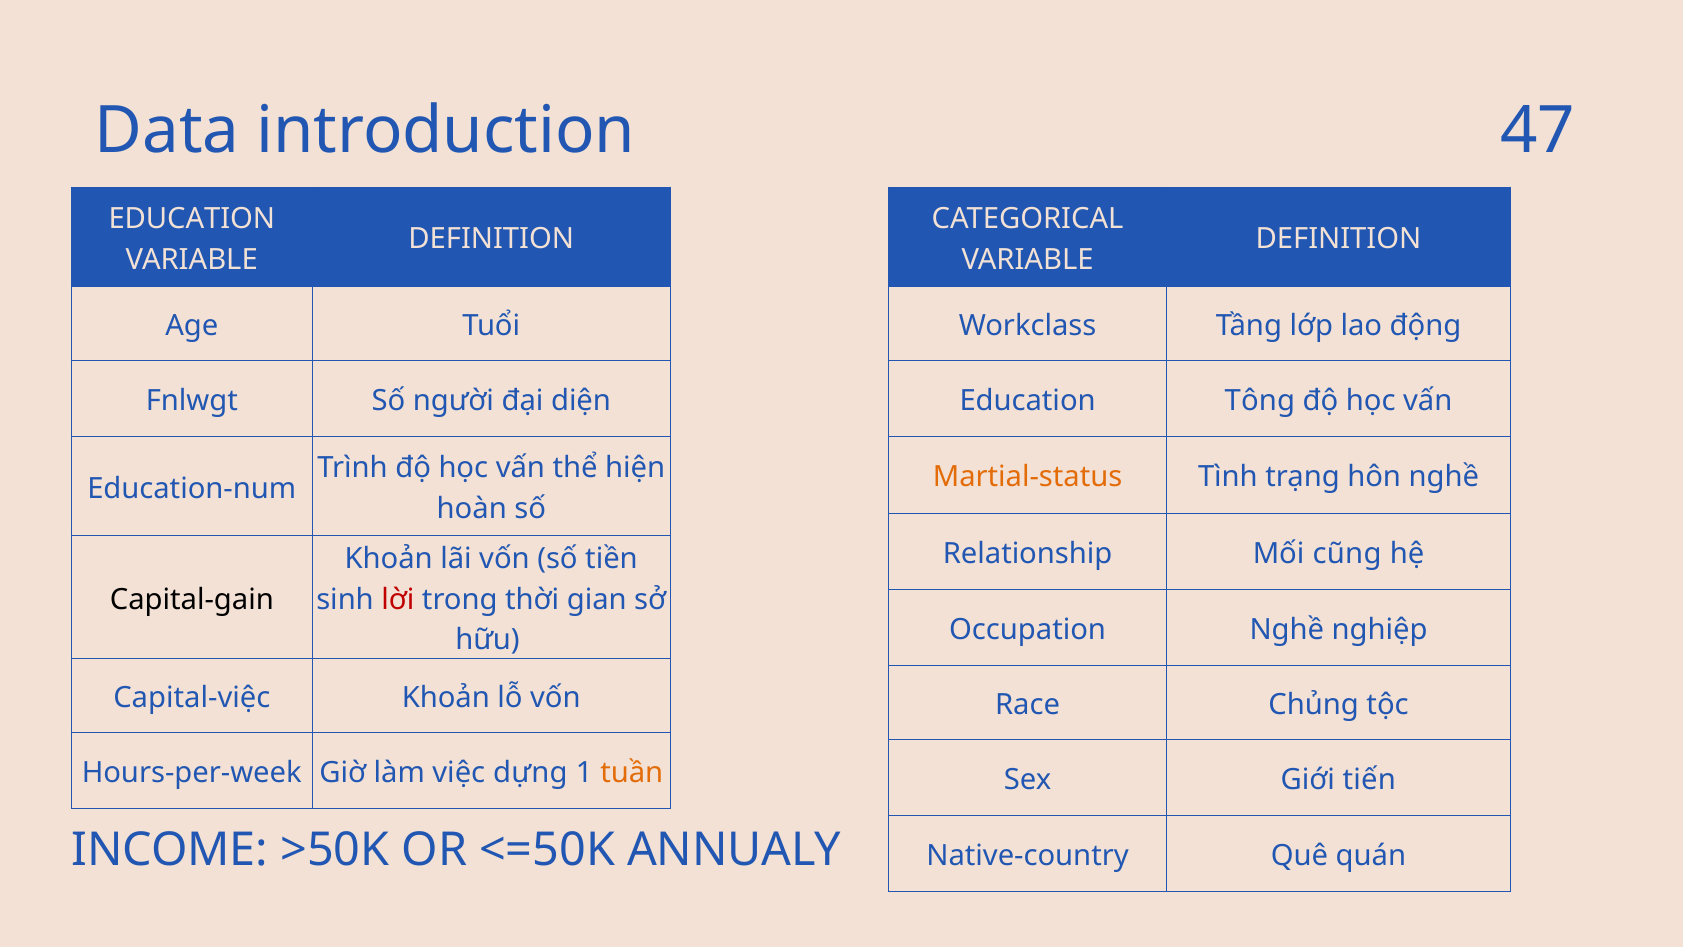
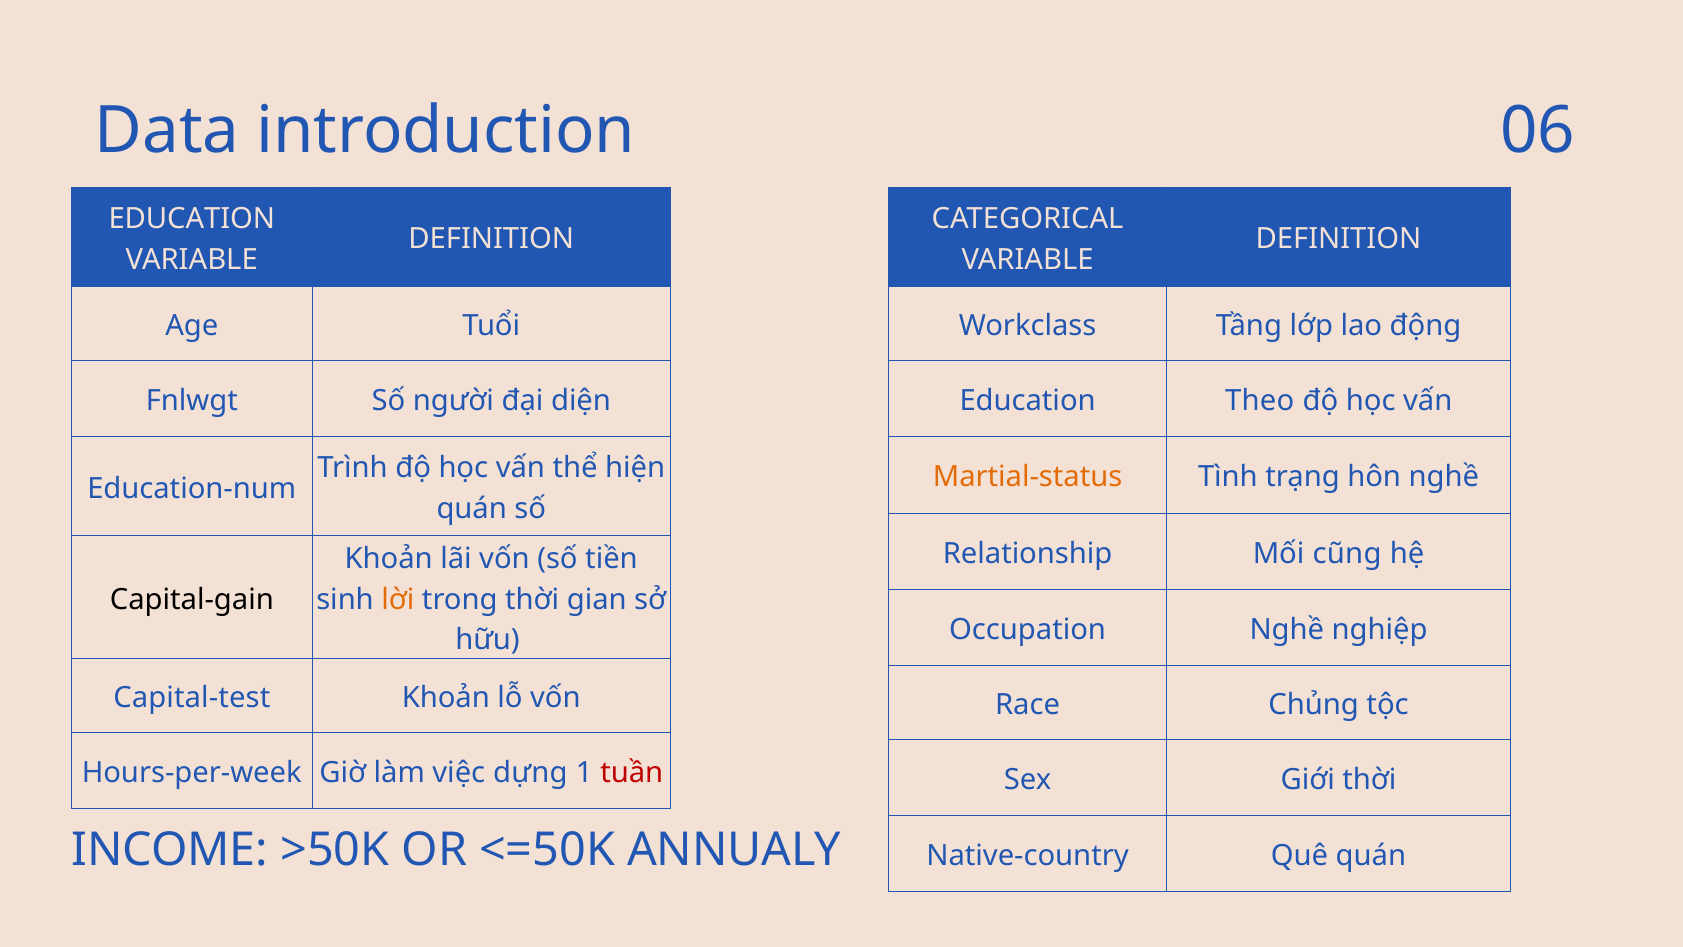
47: 47 -> 06 (1538, 131)
Tông: Tông -> Theo (1260, 400)
hoàn: hoàn -> quán (472, 509)
lời colour: red -> orange (398, 599)
Capital-việc: Capital-việc -> Capital-test (192, 697)
tuần colour: orange -> red (632, 772)
Giới tiến: tiến -> thời (1369, 779)
